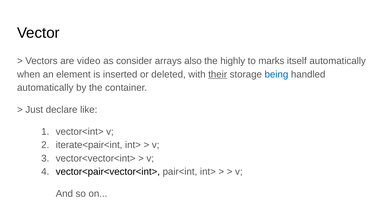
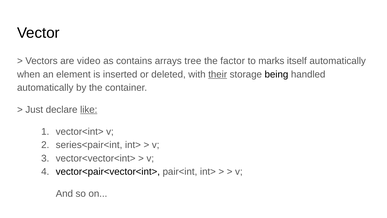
consider: consider -> contains (134, 61)
also: also -> tree (193, 61)
highly: highly -> factor (233, 61)
being colour: blue -> black (276, 74)
like underline: none -> present (89, 109)
iterate<pair<int: iterate<pair<int -> series<pair<int (89, 145)
